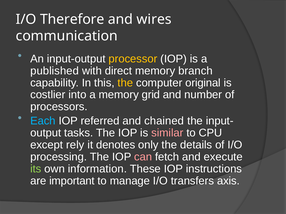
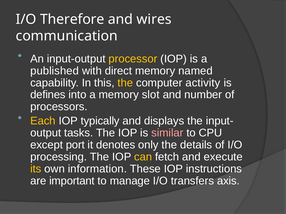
branch: branch -> named (195, 71)
original: original -> activity (203, 83)
costlier: costlier -> defines (48, 95)
grid: grid -> slot (151, 95)
Each colour: light blue -> yellow (43, 121)
referred: referred -> typically (100, 121)
chained: chained -> displays (164, 121)
rely: rely -> port (75, 145)
can colour: pink -> yellow (143, 157)
its colour: light green -> yellow (36, 169)
